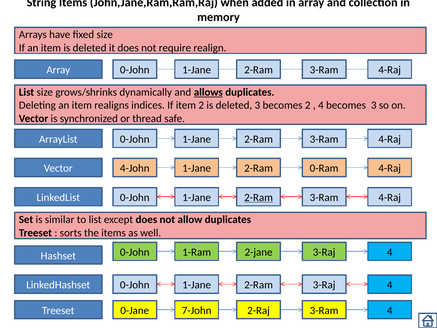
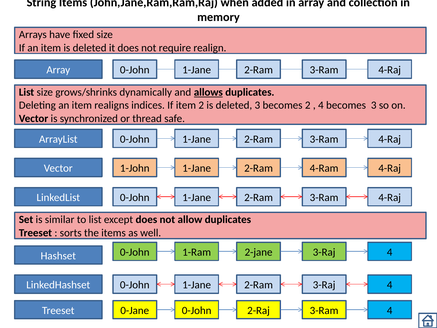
4-John: 4-John -> 1-John (135, 168)
0-Ram: 0-Ram -> 4-Ram (324, 168)
2-Ram underline: present -> none (259, 197)
0-Jane 7-John: 7-John -> 0-John (197, 310)
